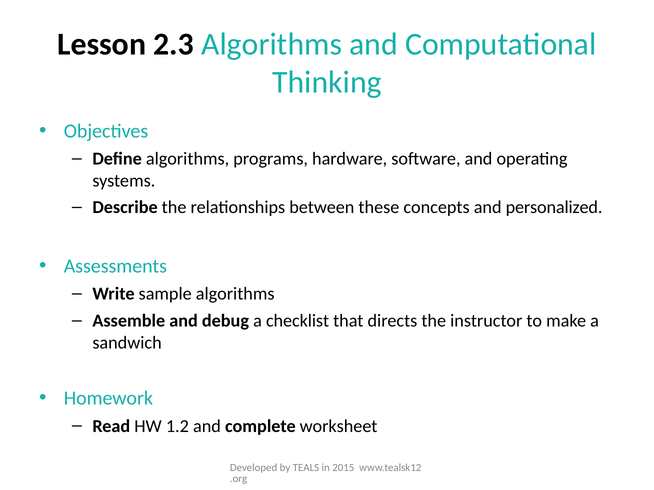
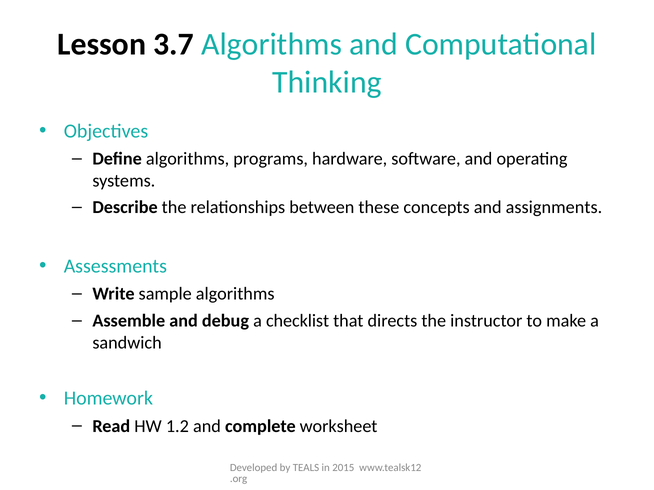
2.3: 2.3 -> 3.7 (174, 44)
personalized: personalized -> assignments (554, 208)
